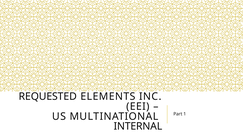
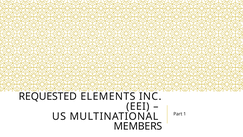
INTERNAL: INTERNAL -> MEMBERS (138, 126)
